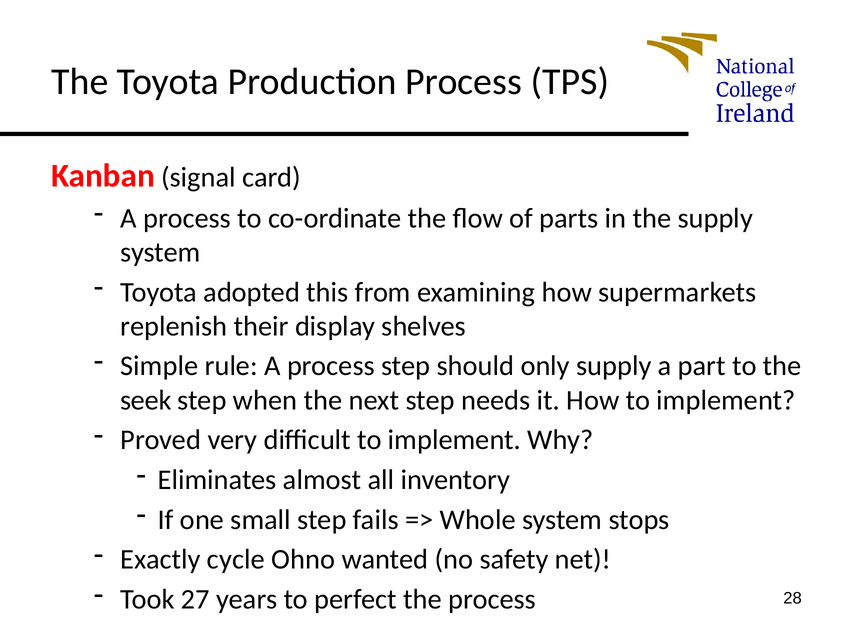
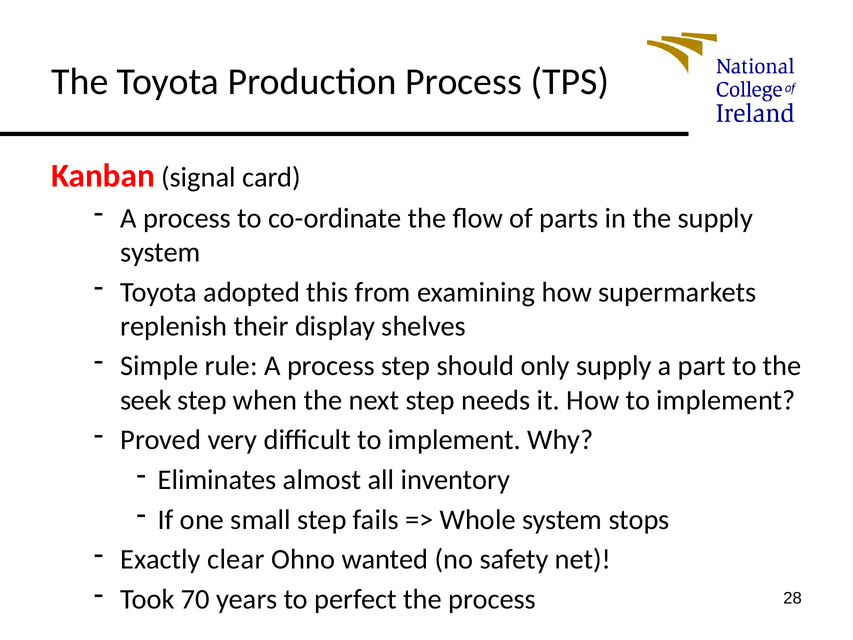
cycle: cycle -> clear (236, 559)
27: 27 -> 70 (195, 599)
